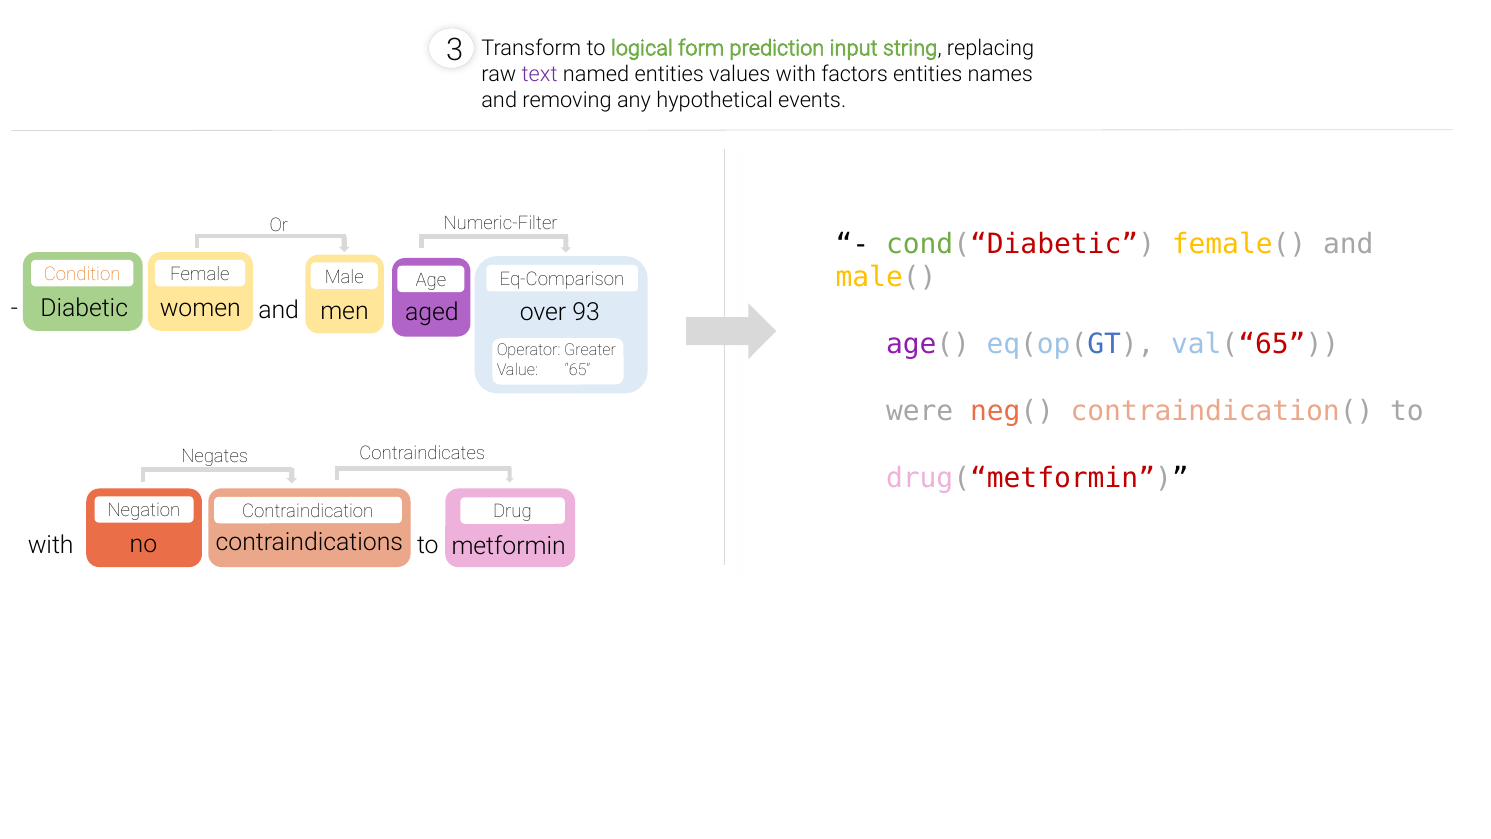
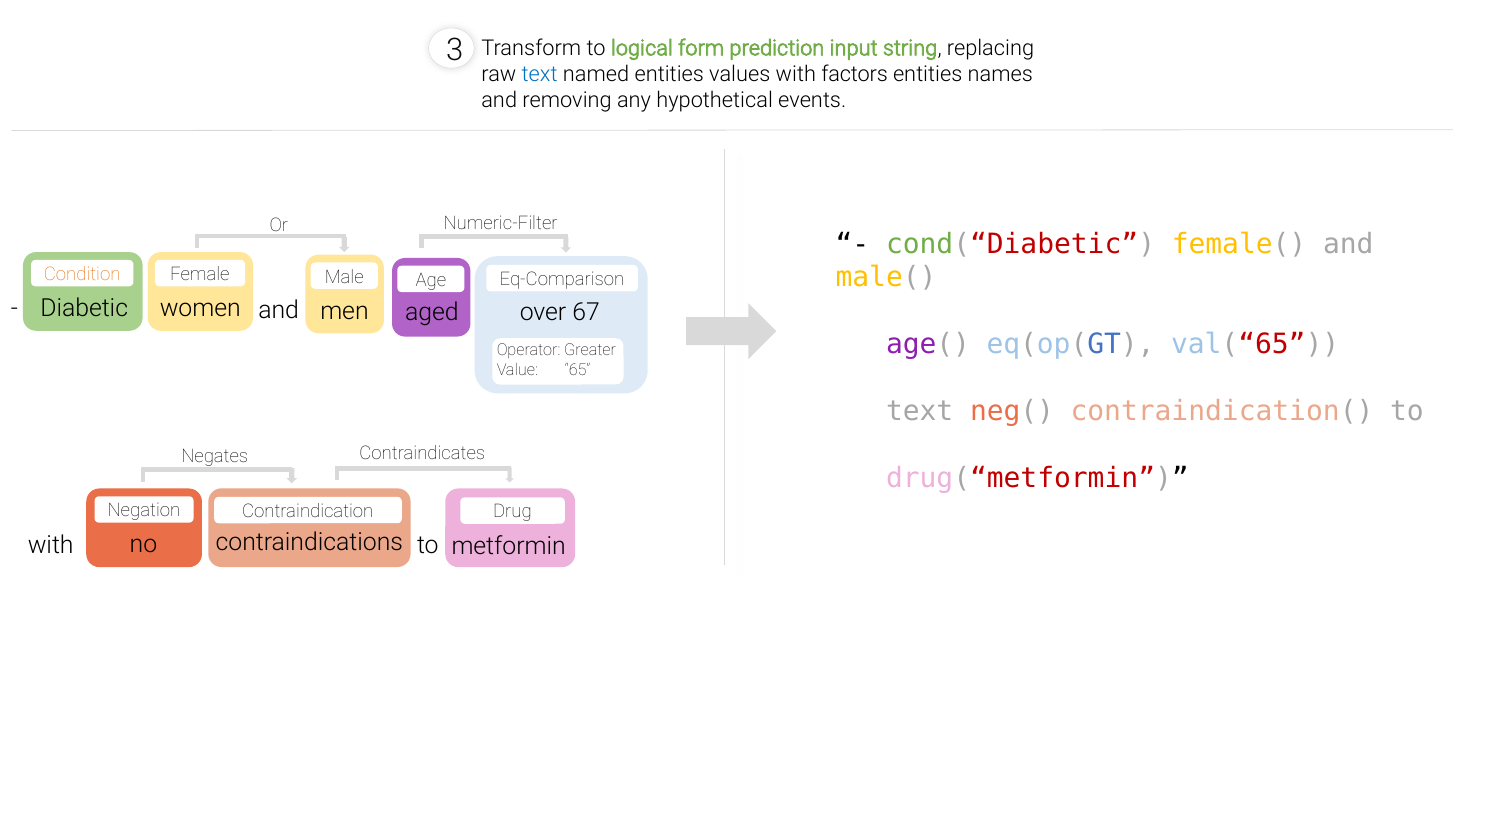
text colour: purple -> blue (540, 74)
93: 93 -> 67 (586, 312)
were: were -> text (920, 411)
